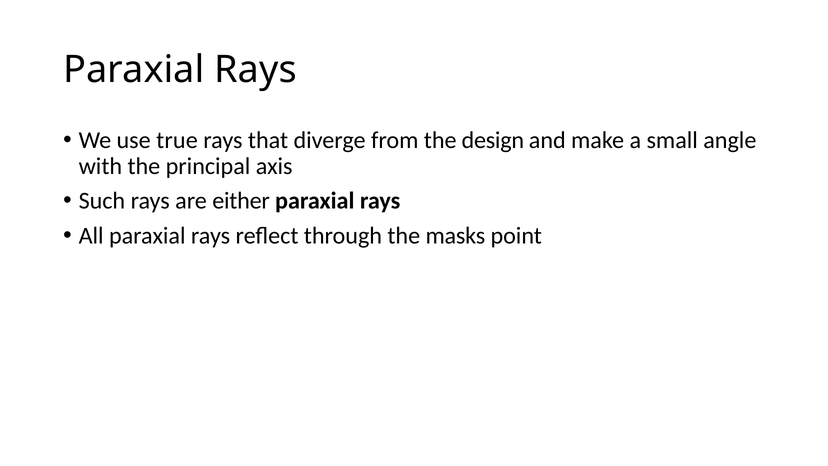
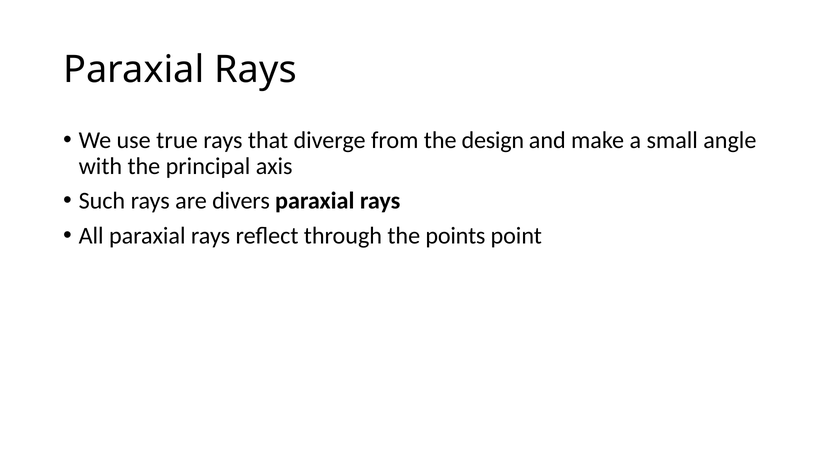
either: either -> divers (241, 201)
masks: masks -> points (455, 236)
